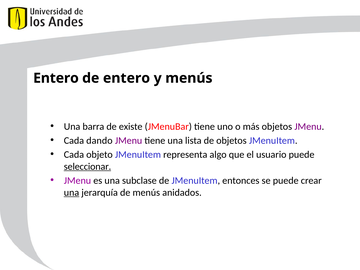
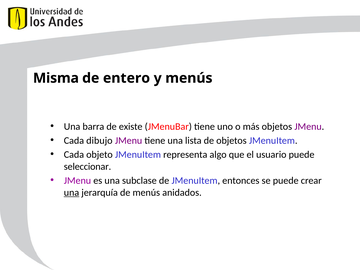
Entero: Entero -> Misma (56, 78)
dando: dando -> dibujo (99, 140)
seleccionar underline: present -> none (88, 167)
